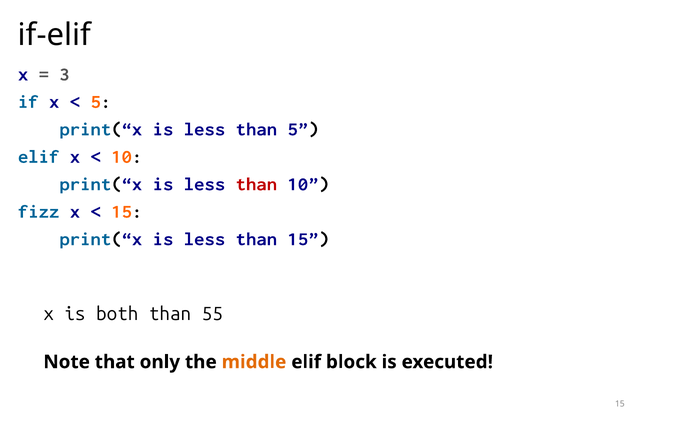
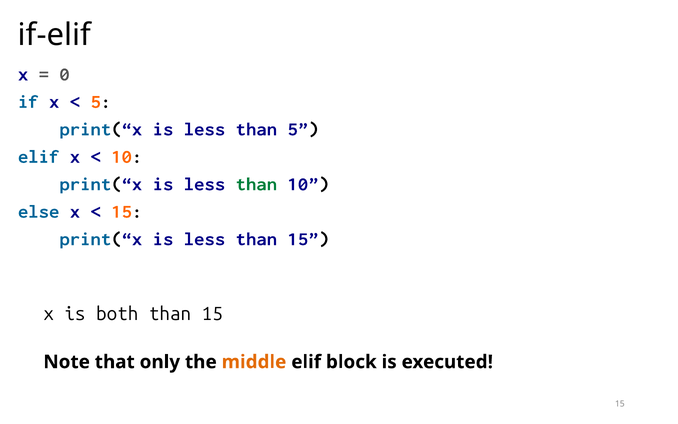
3: 3 -> 0 (64, 74)
than colour: red -> green (256, 184)
fizz: fizz -> else (39, 211)
55: 55 -> 15 (212, 314)
